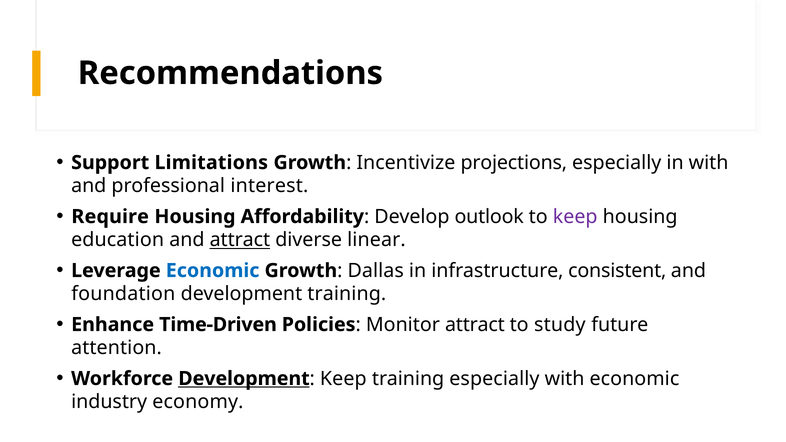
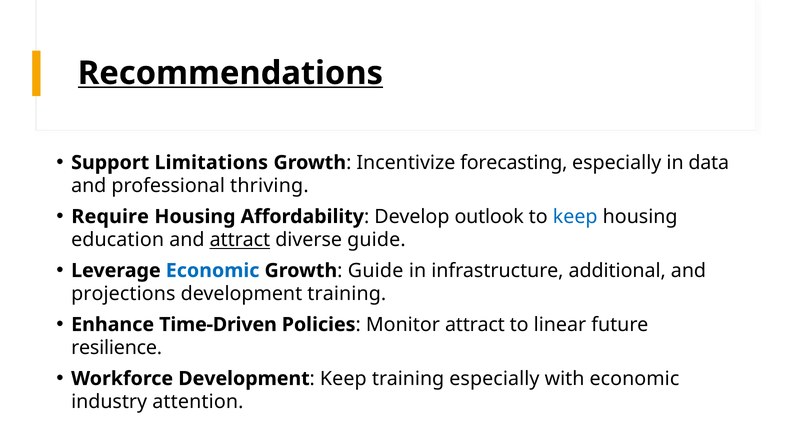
Recommendations underline: none -> present (230, 73)
projections: projections -> forecasting (514, 163)
in with: with -> data (709, 163)
interest: interest -> thriving (269, 186)
keep colour: purple -> blue (575, 217)
diverse linear: linear -> guide (376, 240)
Dallas: Dallas -> Guide (376, 271)
consistent: consistent -> additional (617, 271)
foundation: foundation -> projections (123, 294)
study: study -> linear (560, 325)
attention: attention -> resilience (117, 348)
Development underline: present -> none (244, 379)
economy: economy -> attention (198, 402)
